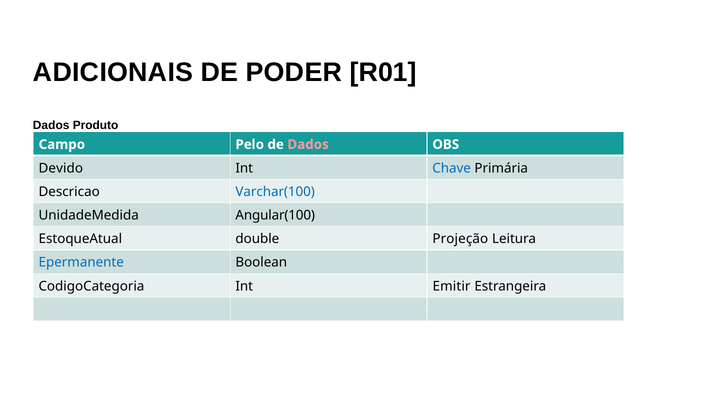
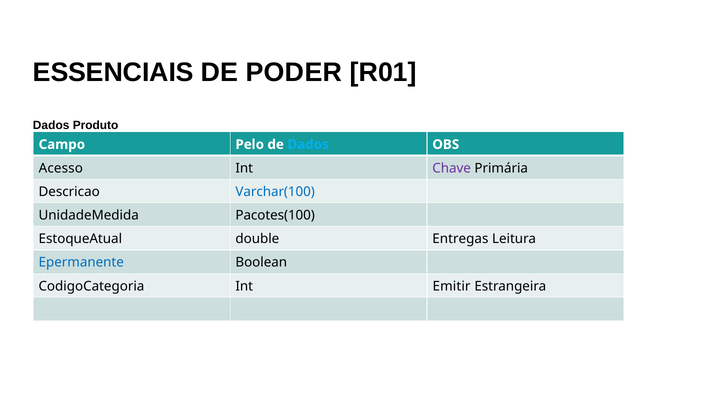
ADICIONAIS: ADICIONAIS -> ESSENCIAIS (113, 72)
Dados colour: pink -> light blue (308, 145)
Devido: Devido -> Acesso (61, 168)
Chave colour: blue -> purple (452, 168)
Angular(100: Angular(100 -> Pacotes(100 (275, 215)
Projeção: Projeção -> Entregas (460, 239)
